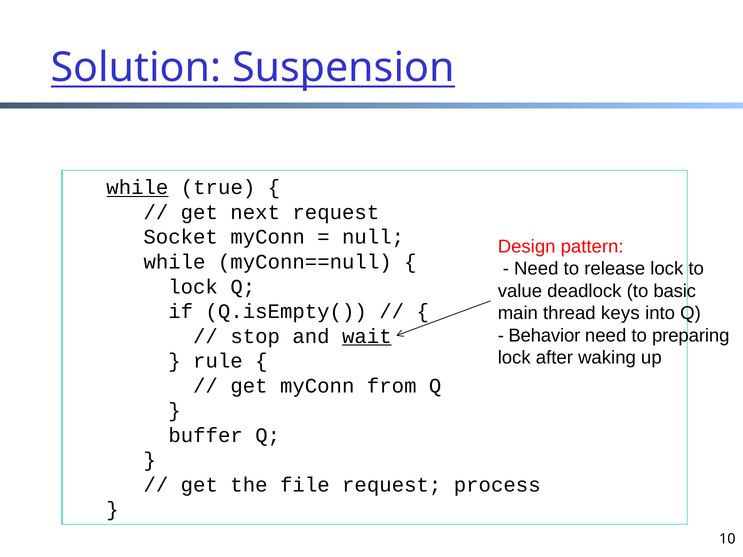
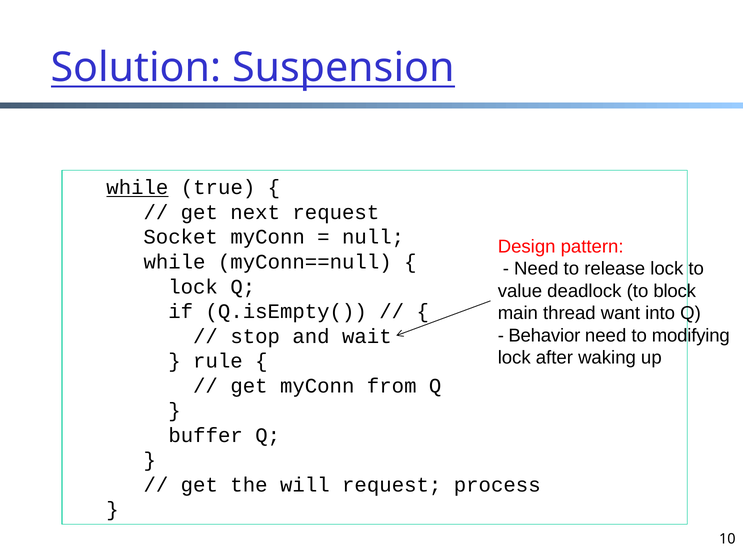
basic: basic -> block (675, 291)
keys: keys -> want (620, 313)
preparing: preparing -> modifying (691, 336)
wait underline: present -> none (367, 336)
file: file -> will (305, 485)
